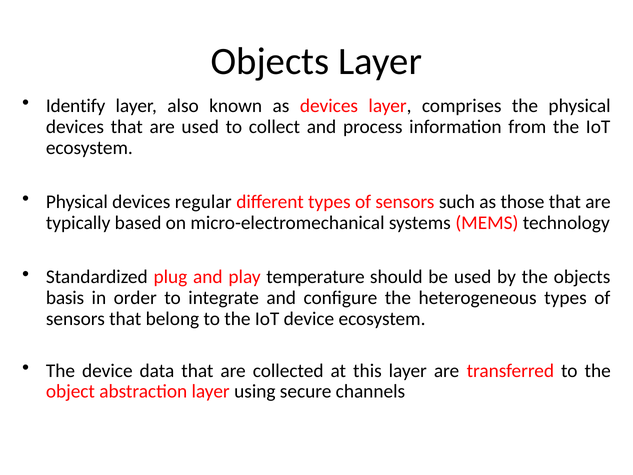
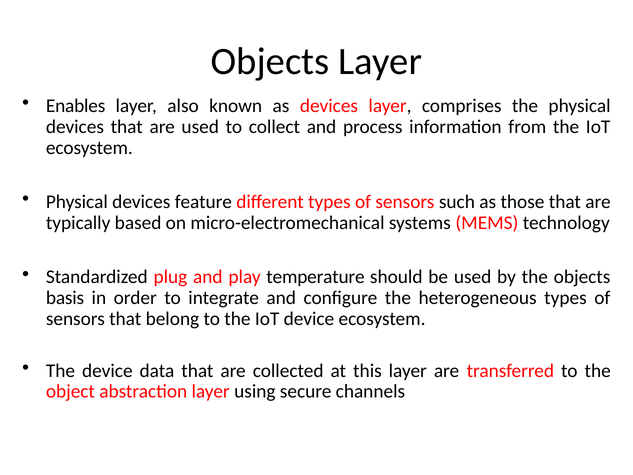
Identify: Identify -> Enables (76, 106)
regular: regular -> feature (203, 202)
